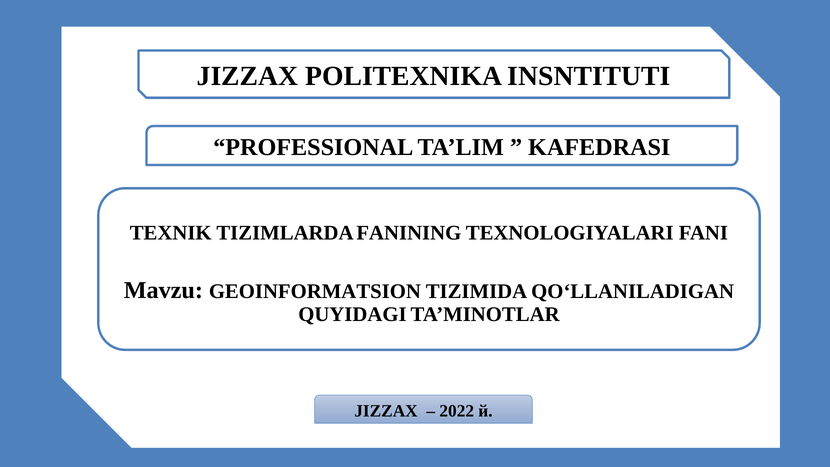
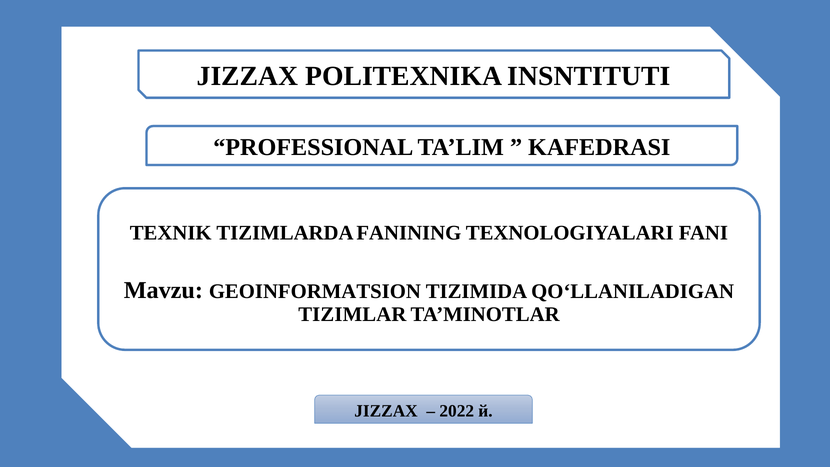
QUYIDAGI: QUYIDAGI -> TIZIMLAR (352, 314)
